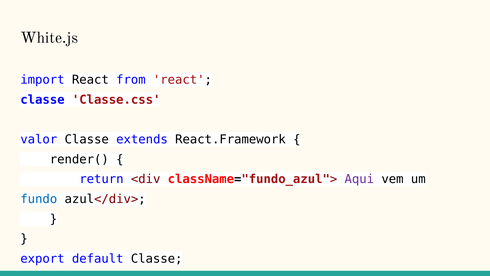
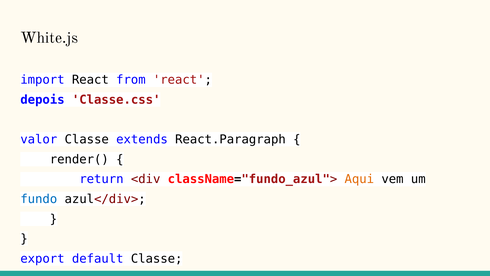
classe: classe -> depois (42, 100)
React.Framework: React.Framework -> React.Paragraph (230, 139)
Aqui colour: purple -> orange (359, 179)
